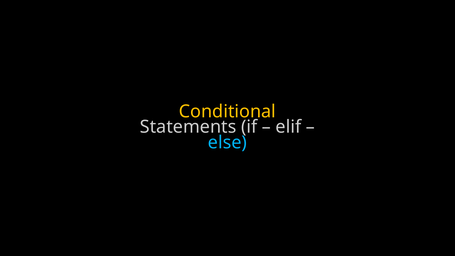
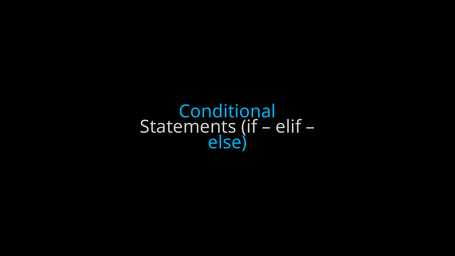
Conditional colour: yellow -> light blue (227, 111)
